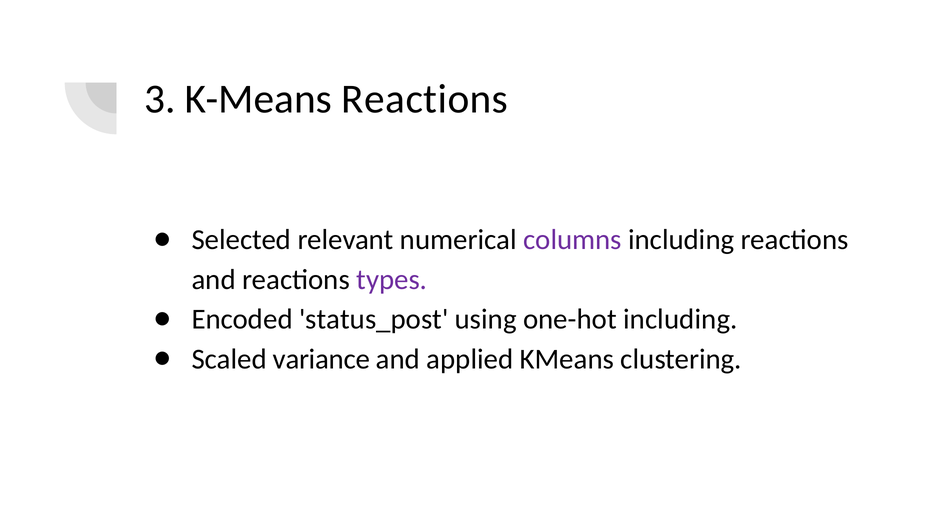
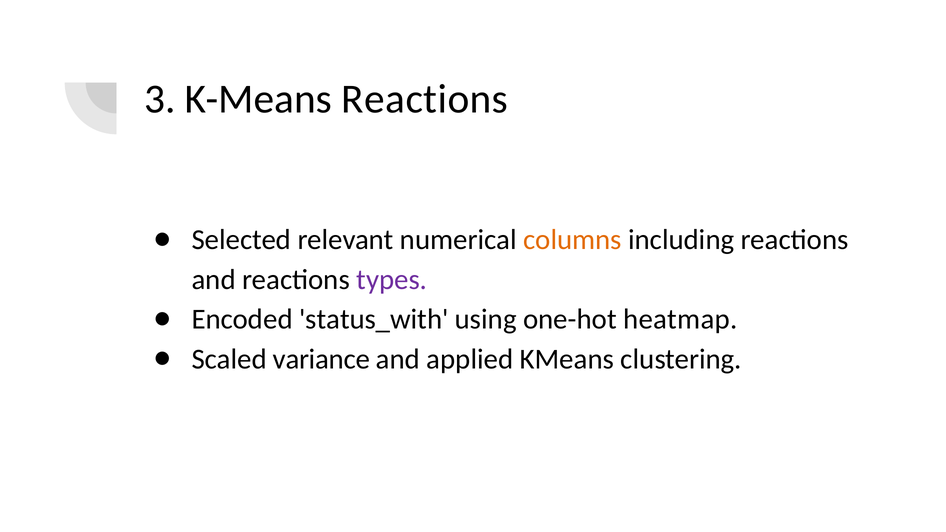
columns colour: purple -> orange (572, 240)
status_post: status_post -> status_with (374, 319)
one-hot including: including -> heatmap (680, 319)
